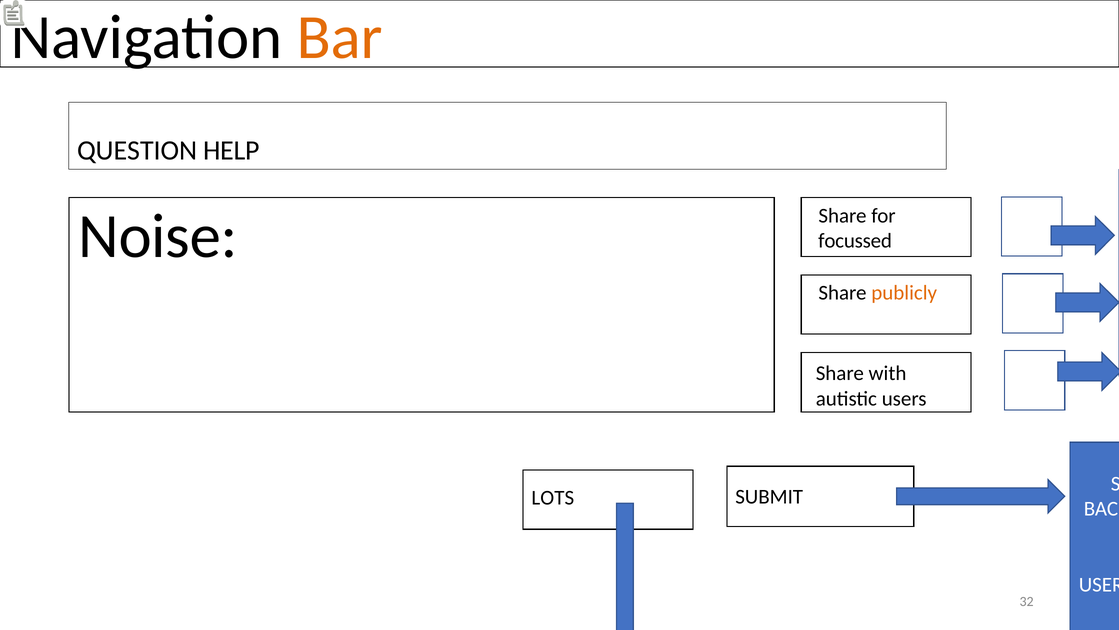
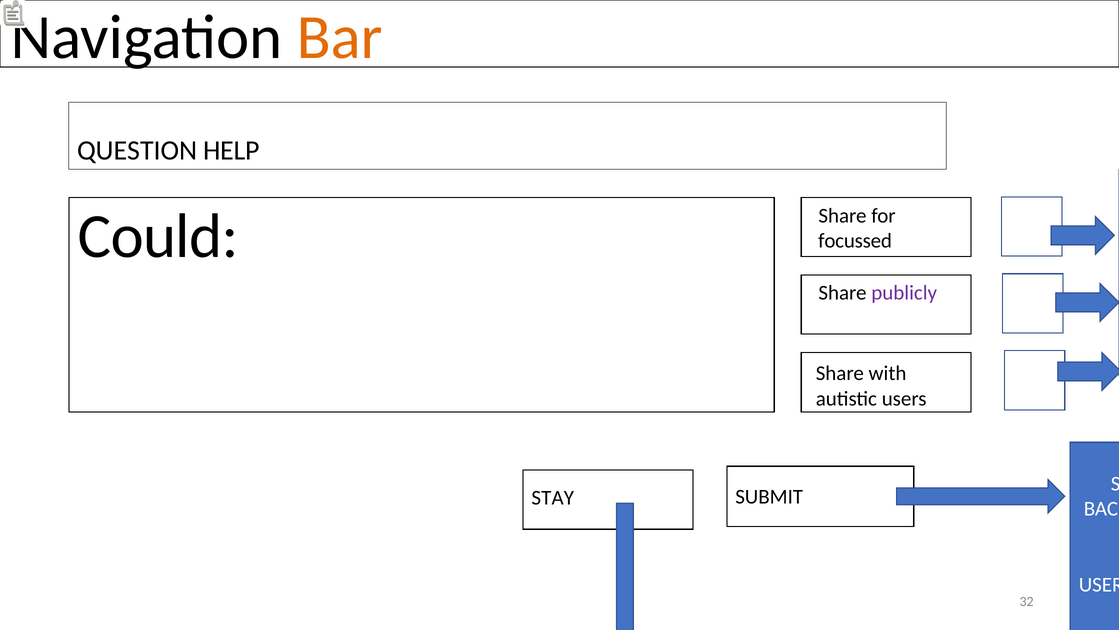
Noise: Noise -> Could (158, 236)
publicly colour: orange -> purple (904, 293)
LOTS: LOTS -> STAY (553, 497)
